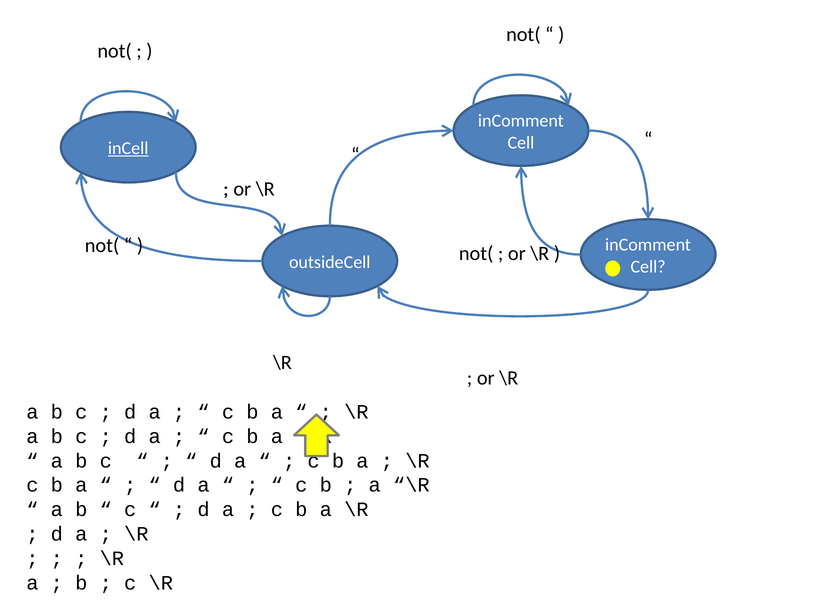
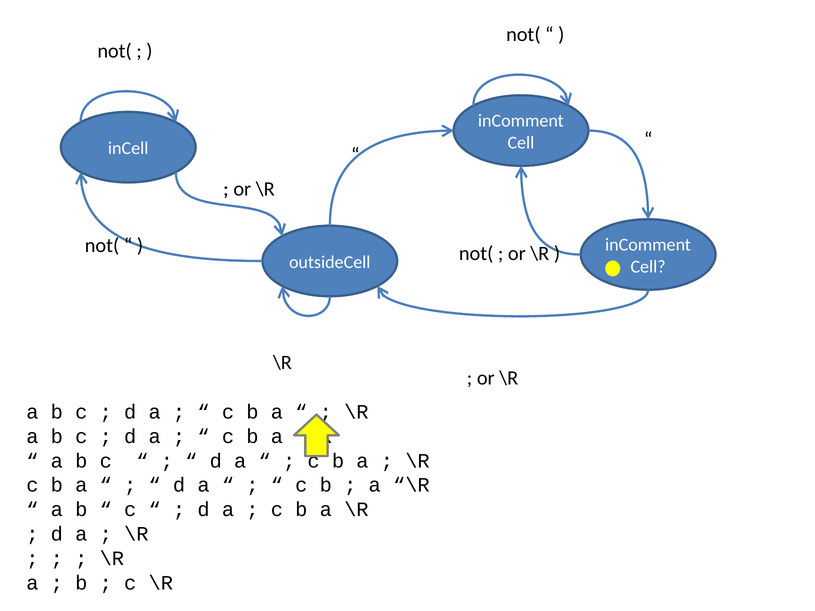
inCell underline: present -> none (128, 148)
